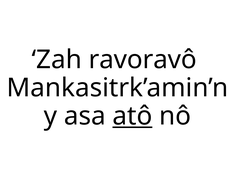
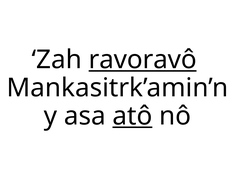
ravoravô underline: none -> present (143, 60)
